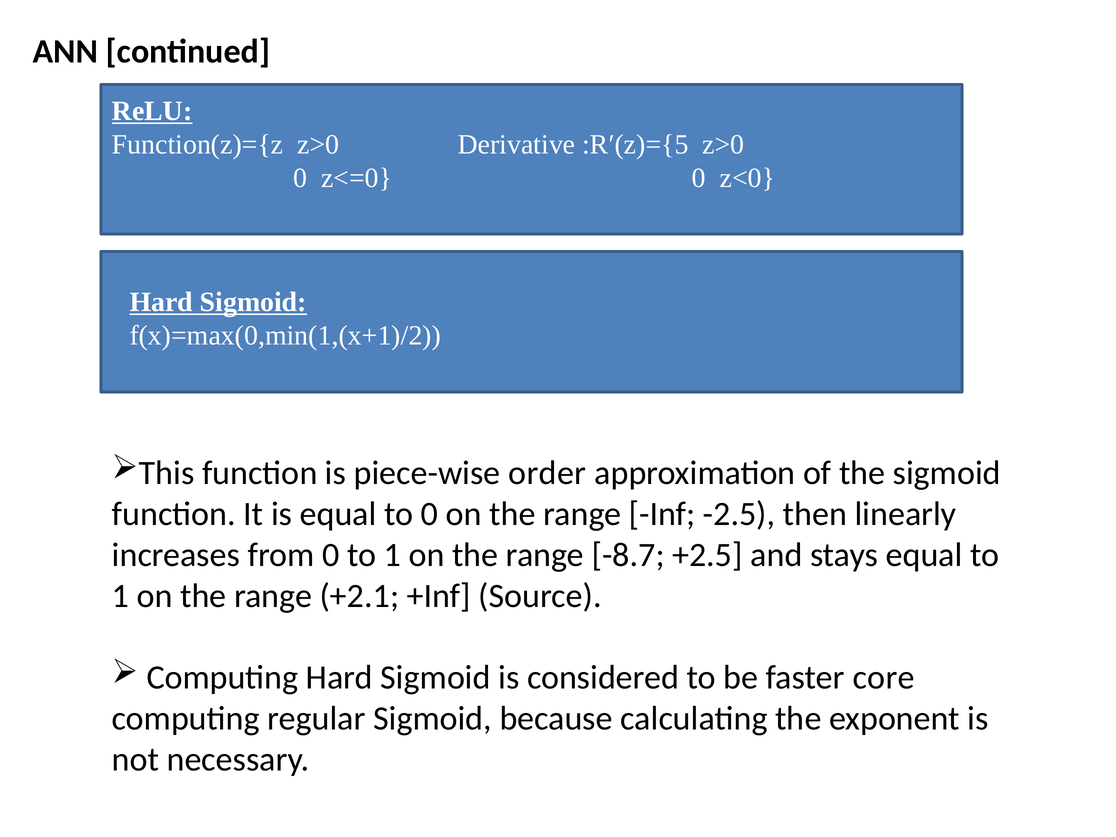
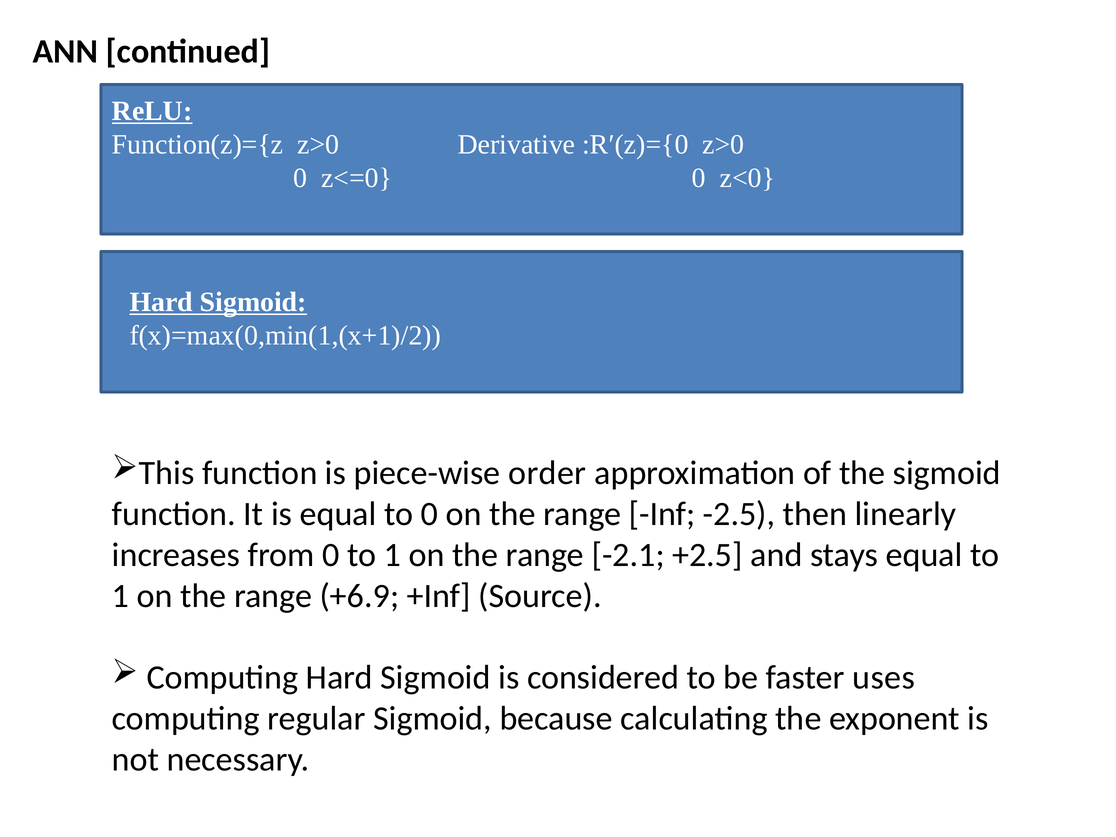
:R′(z)={5: :R′(z)={5 -> :R′(z)={0 (635, 144)
-8.7: -8.7 -> -2.1 (628, 555)
+2.1: +2.1 -> +6.9 (359, 596)
core: core -> uses (884, 678)
